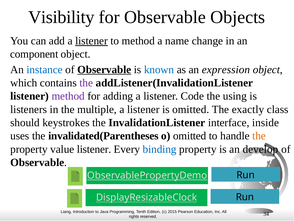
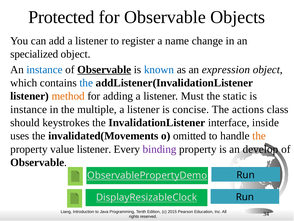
Visibility: Visibility -> Protected (61, 17)
listener underline: present -> none (91, 41)
to method: method -> register (138, 41)
component: component -> specialized (34, 54)
the colour: purple -> blue (86, 83)
method colour: purple -> orange (68, 96)
Code: Code -> Must (192, 96)
using: using -> static (235, 96)
listeners: listeners -> instance (29, 109)
is omitted: omitted -> concise (191, 109)
exactly: exactly -> actions (248, 109)
invalidated(Parentheses: invalidated(Parentheses -> invalidated(Movements (103, 136)
binding colour: blue -> purple (160, 149)
